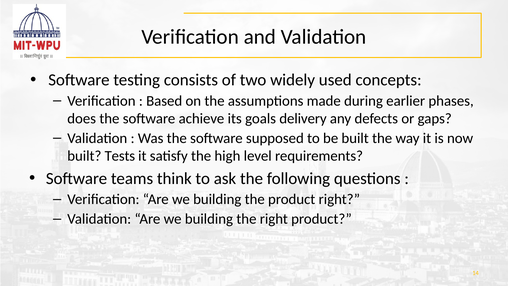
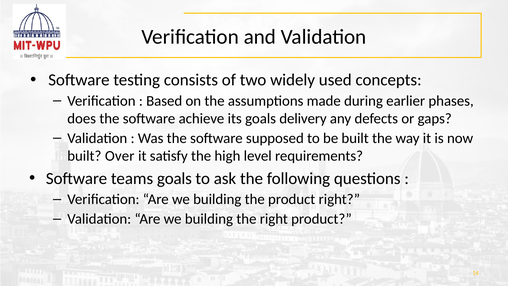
Tests: Tests -> Over (120, 156)
teams think: think -> goals (174, 178)
